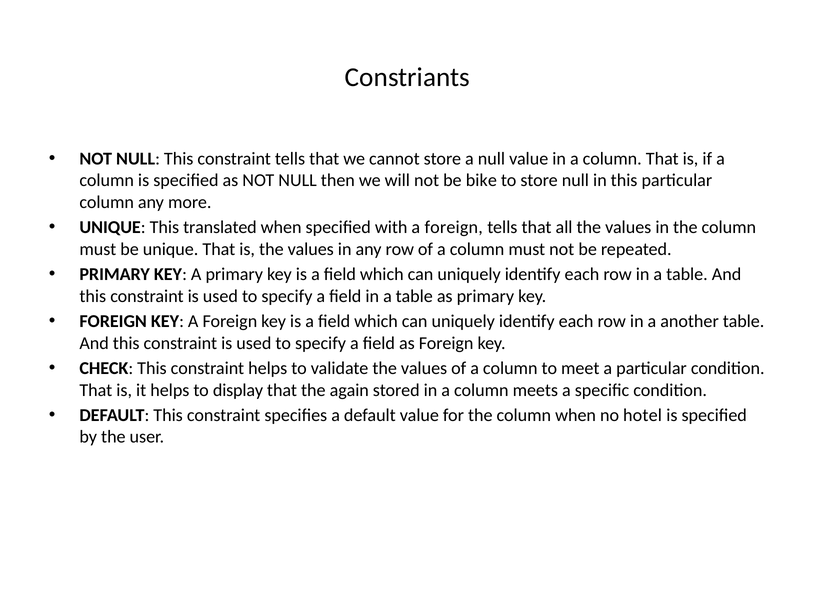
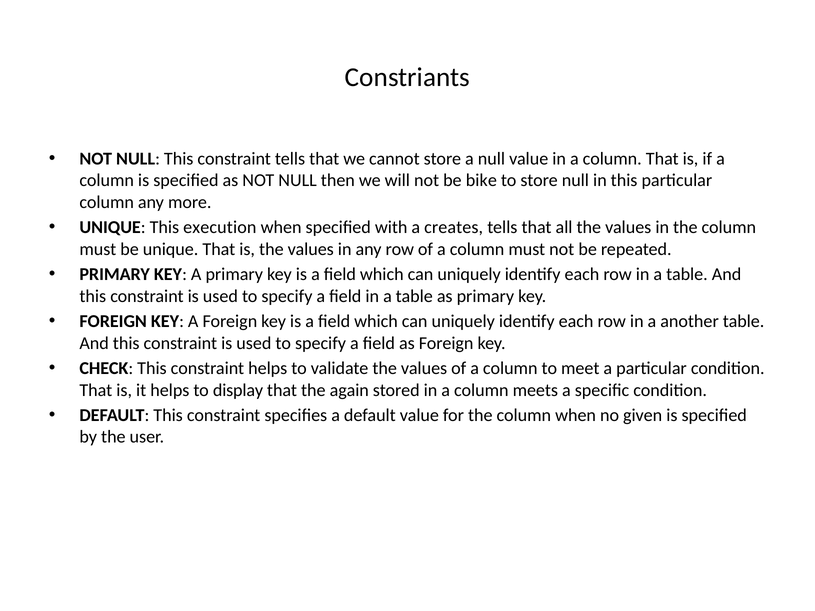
translated: translated -> execution (220, 227)
with a foreign: foreign -> creates (454, 227)
hotel: hotel -> given (643, 416)
